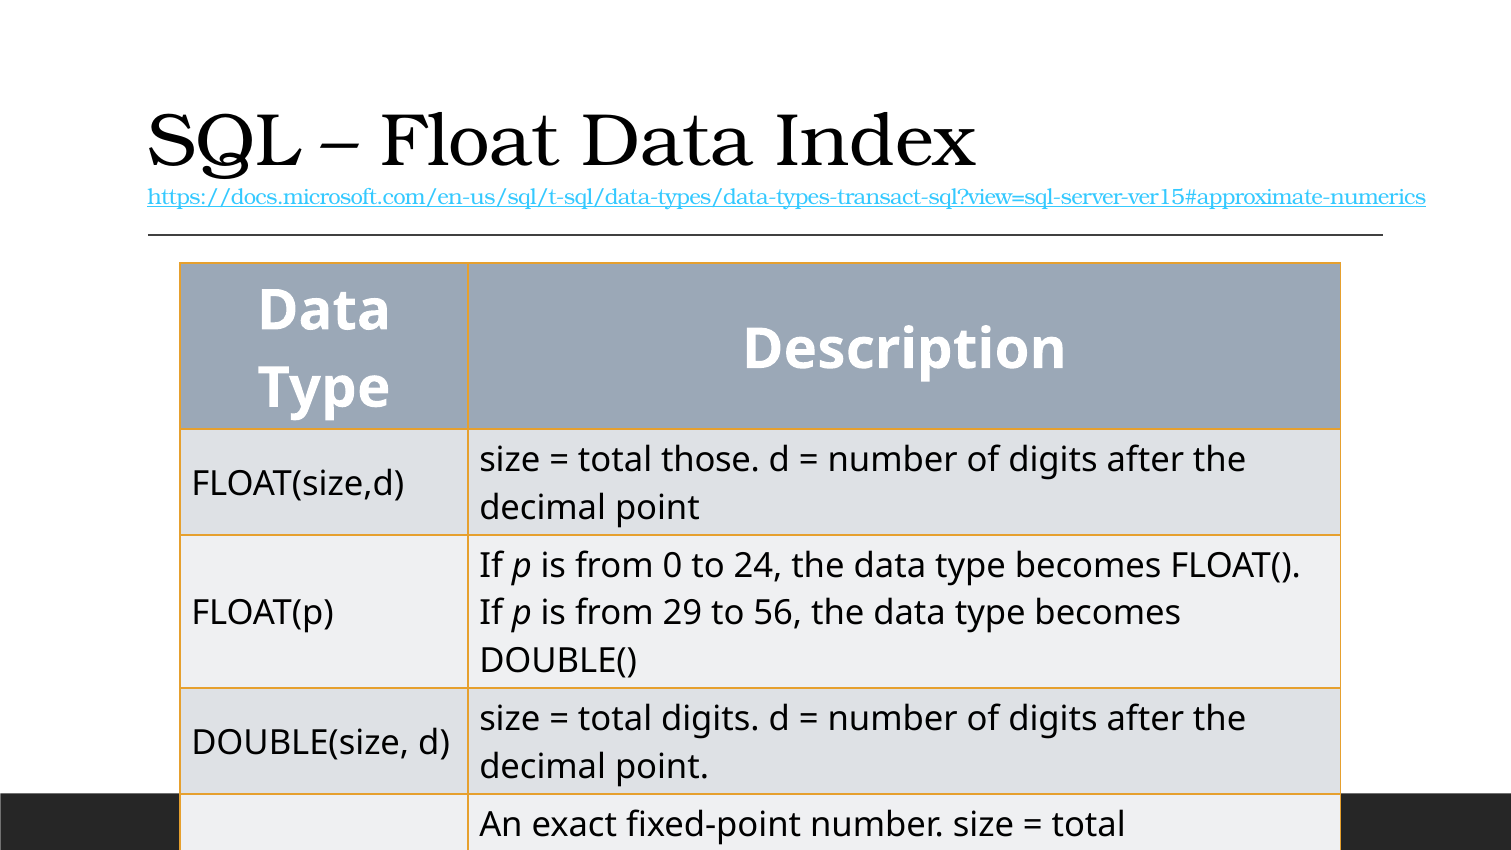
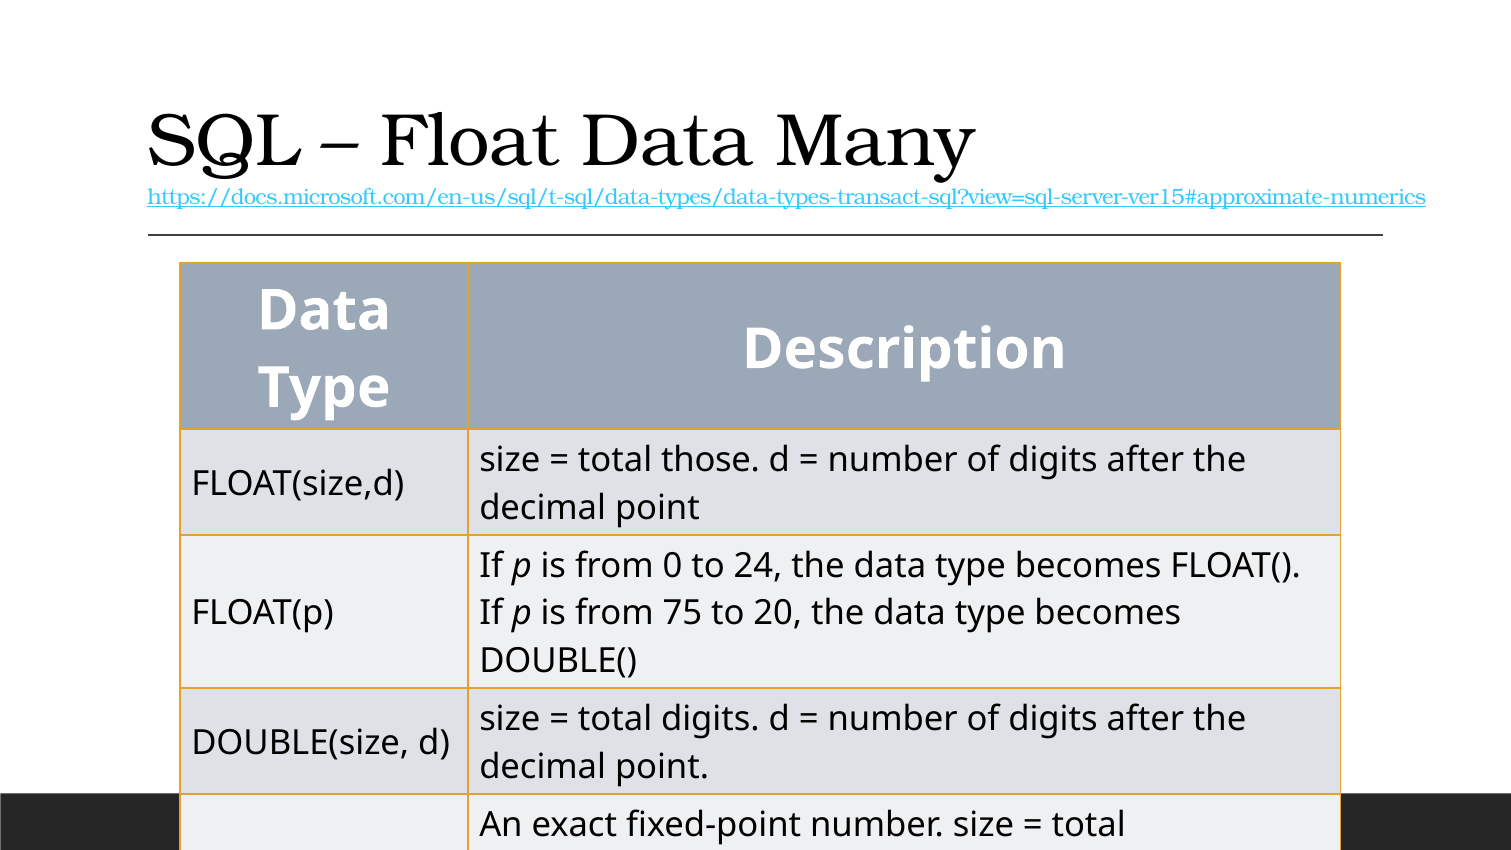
Index: Index -> Many (876, 141)
29: 29 -> 75 (682, 613)
56: 56 -> 20 (778, 613)
